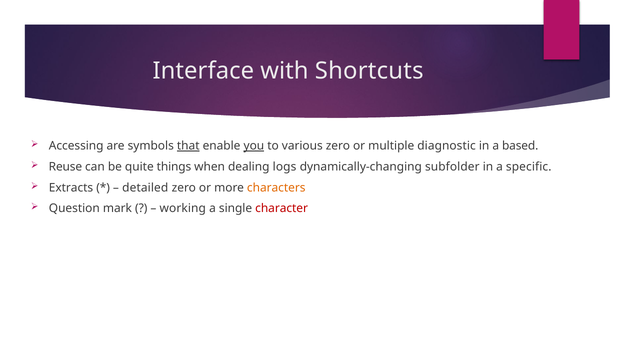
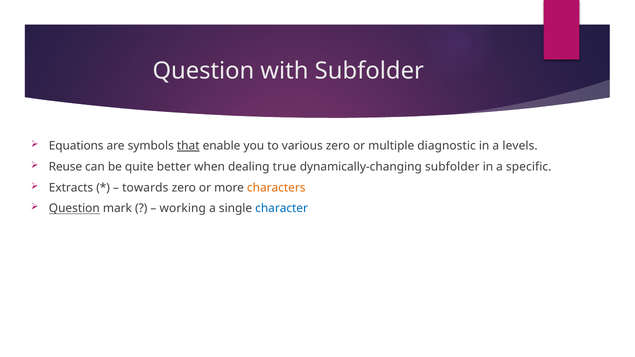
Interface: Interface -> Question (203, 71)
with Shortcuts: Shortcuts -> Subfolder (369, 71)
Accessing: Accessing -> Equations (76, 146)
you underline: present -> none (254, 146)
based: based -> levels (520, 146)
things: things -> better (174, 167)
logs: logs -> true (285, 167)
detailed: detailed -> towards (145, 188)
Question underline: none -> present (74, 209)
character colour: red -> blue (282, 209)
